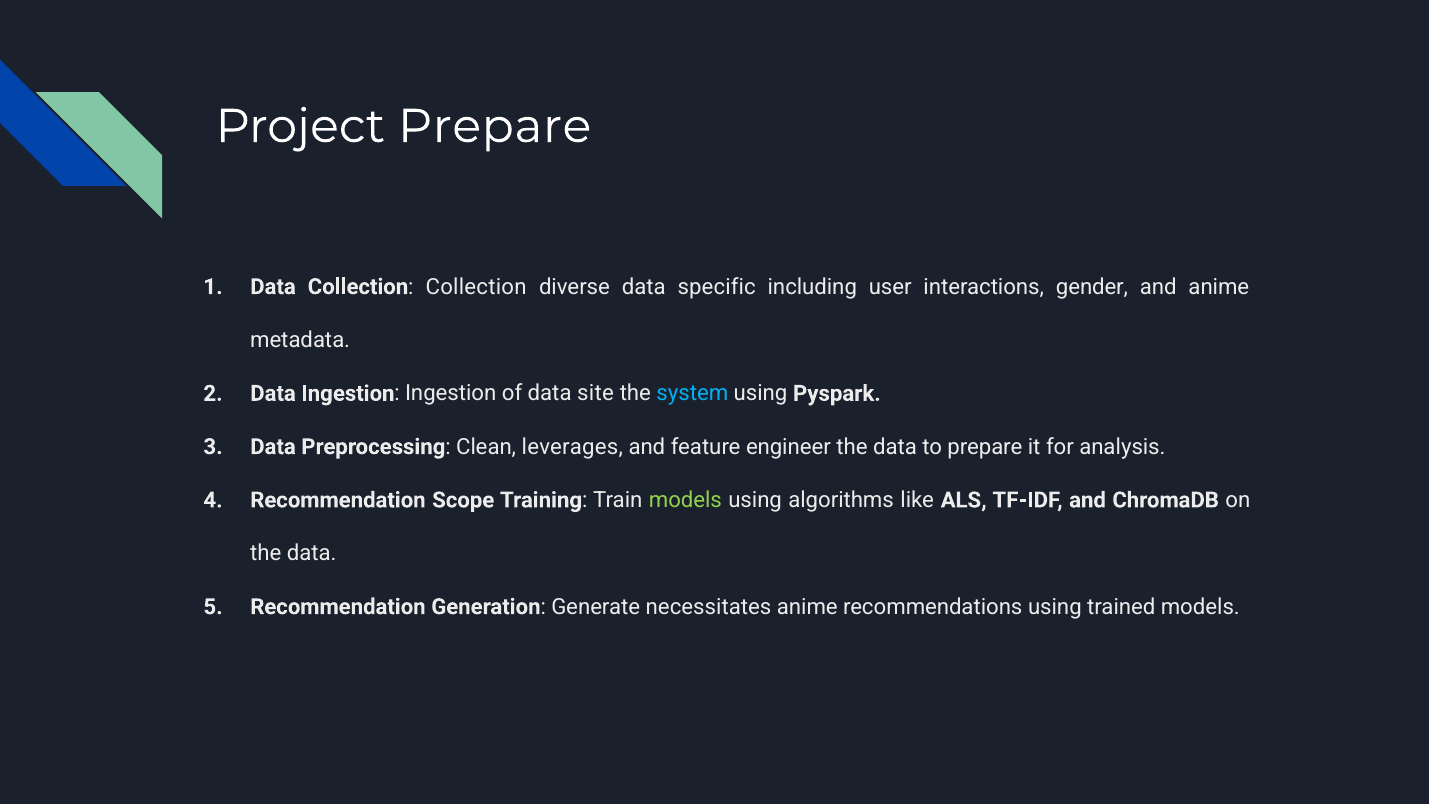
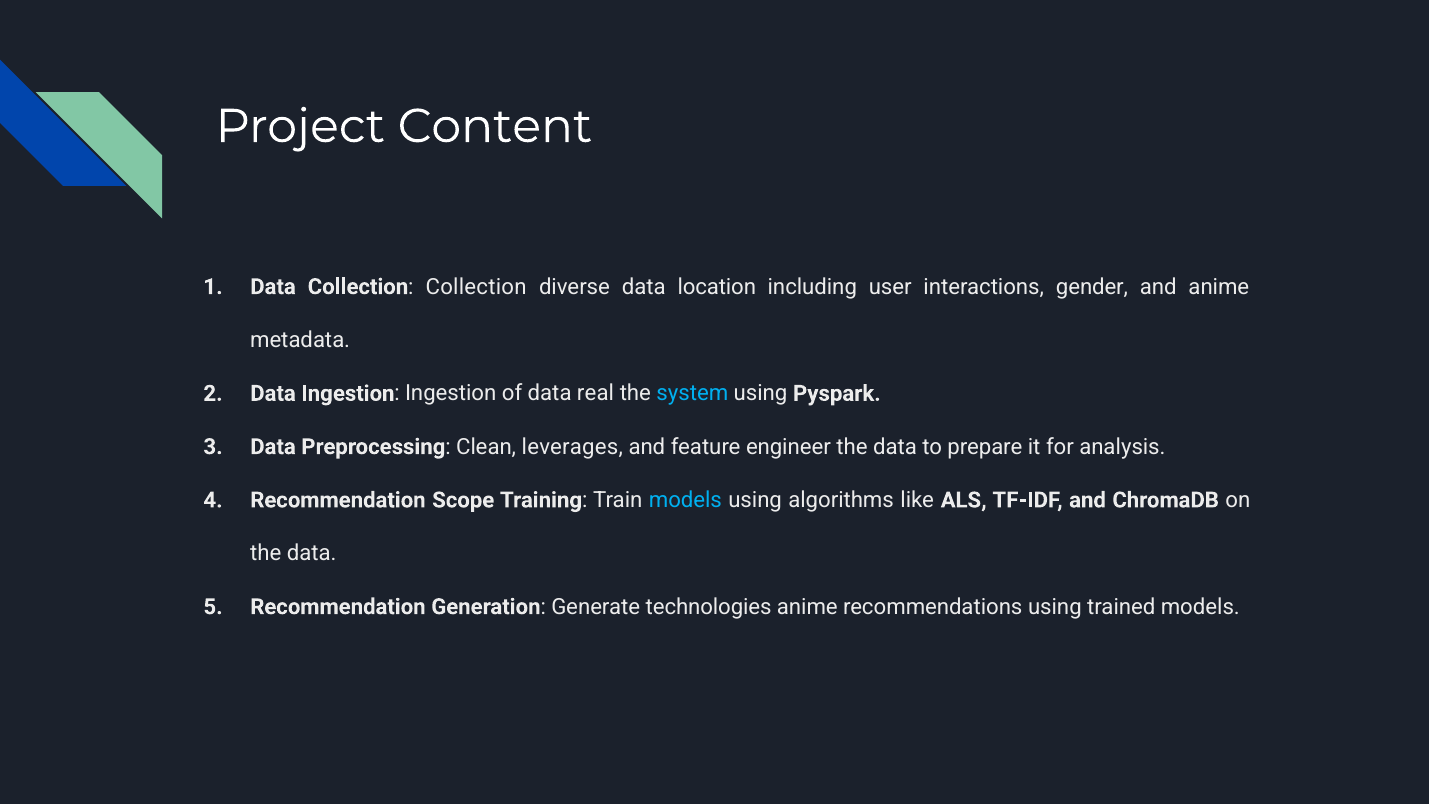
Project Prepare: Prepare -> Content (495, 126)
specific: specific -> location (717, 287)
site: site -> real (596, 393)
models colour: light green -> light blue (685, 500)
necessitates: necessitates -> technologies (709, 607)
